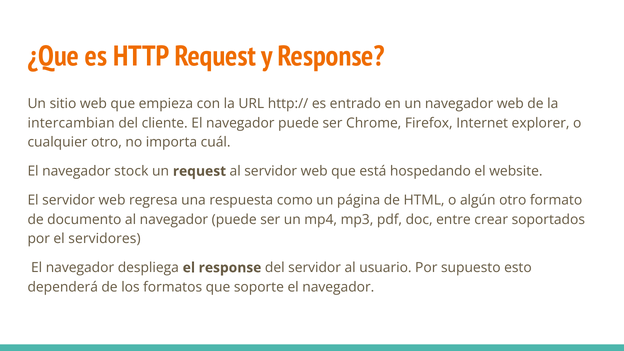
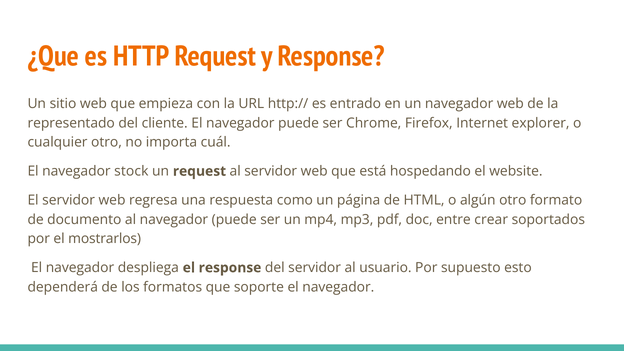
intercambian: intercambian -> representado (71, 123)
servidores: servidores -> mostrarlos (105, 239)
